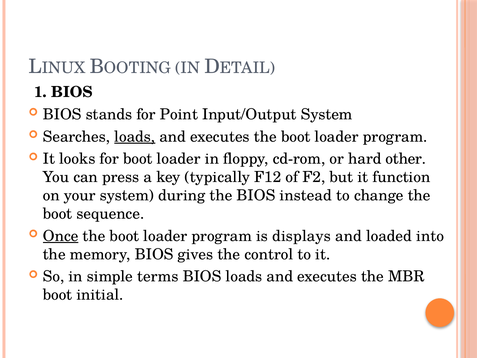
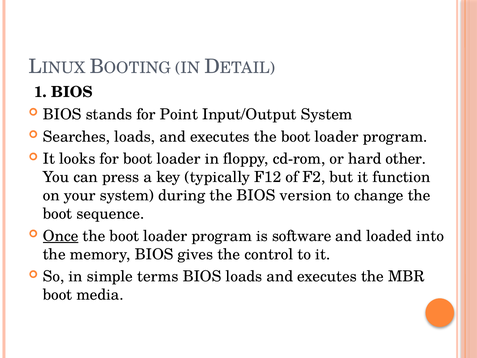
loads underline: present -> none (135, 137)
instead: instead -> version (306, 195)
displays: displays -> software (302, 236)
initial: initial -> media (100, 295)
